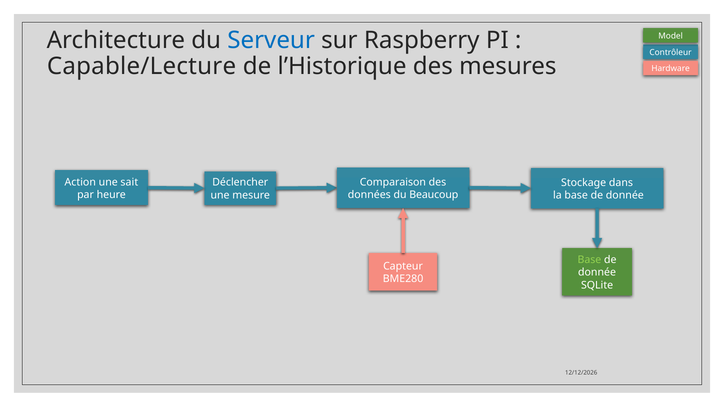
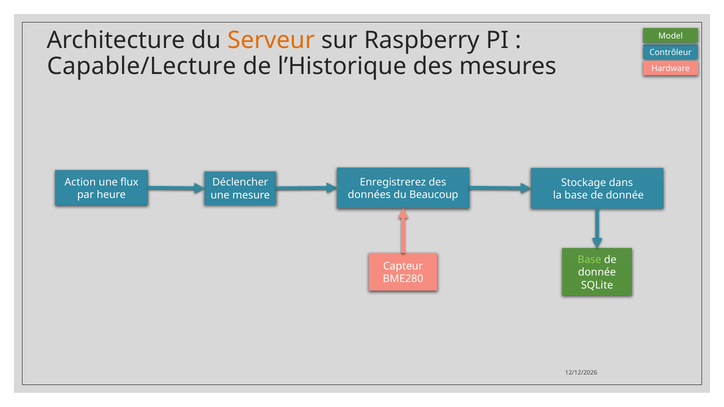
Serveur colour: blue -> orange (271, 40)
sait: sait -> flux (129, 182)
Comparaison: Comparaison -> Enregistrerez (393, 182)
